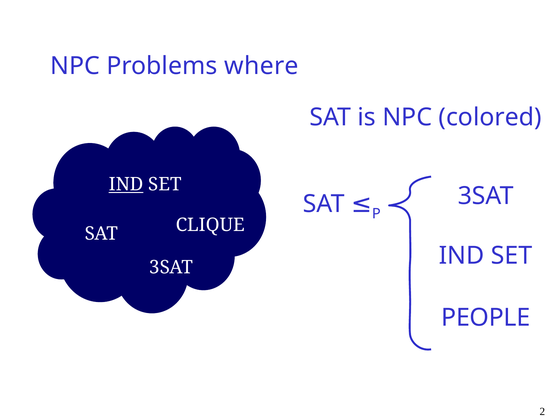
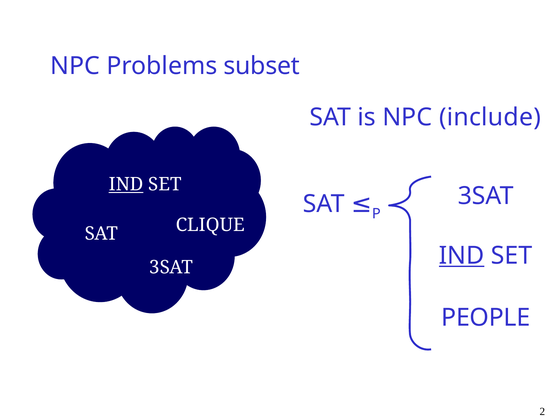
where: where -> subset (262, 66)
colored: colored -> include (490, 117)
IND underline: none -> present (462, 256)
